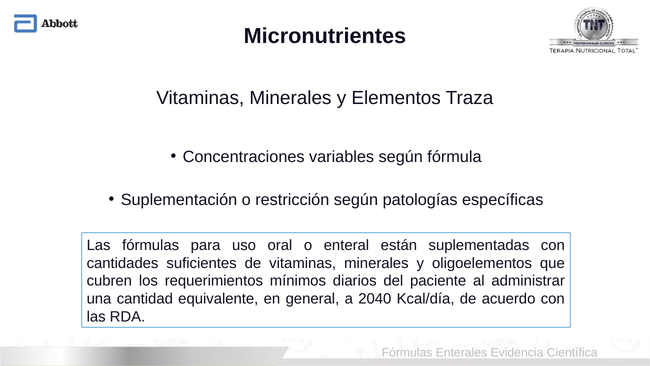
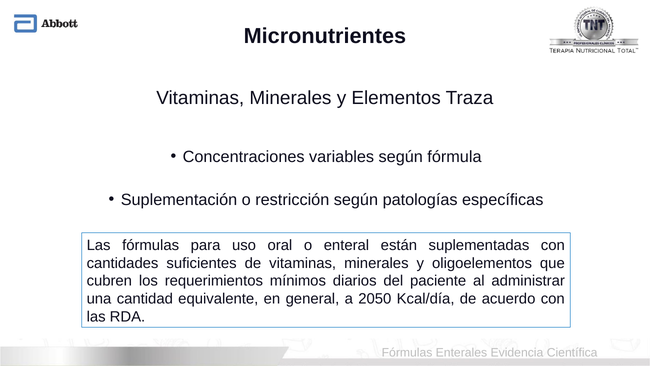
2040: 2040 -> 2050 (375, 299)
